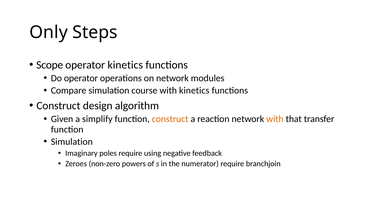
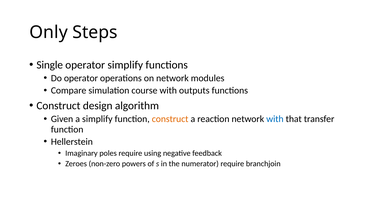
Scope: Scope -> Single (50, 65)
operator kinetics: kinetics -> simplify (125, 65)
with kinetics: kinetics -> outputs (194, 91)
with colour: orange -> blue (275, 119)
Simulation: Simulation -> Hellerstein (72, 142)
